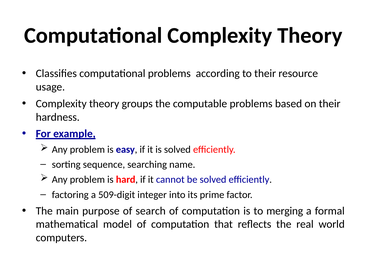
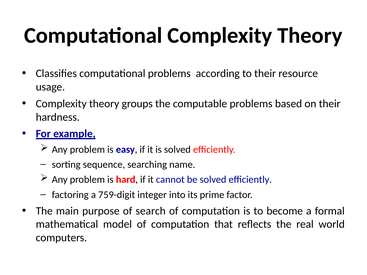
509-digit: 509-digit -> 759-digit (117, 195)
merging: merging -> become (285, 211)
